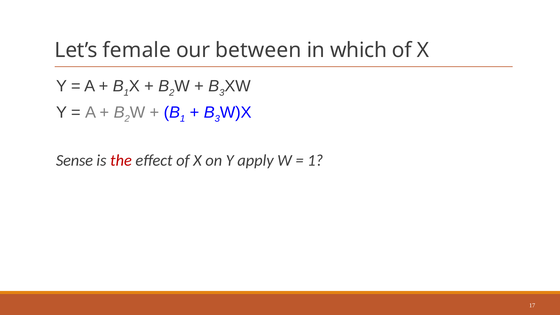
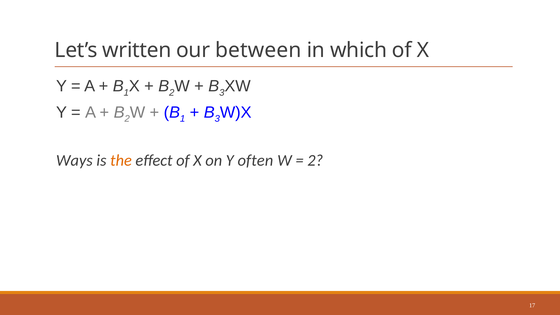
female: female -> written (137, 50)
Sense: Sense -> Ways (74, 160)
the colour: red -> orange (121, 160)
apply: apply -> often (255, 160)
1: 1 -> 2 (315, 160)
